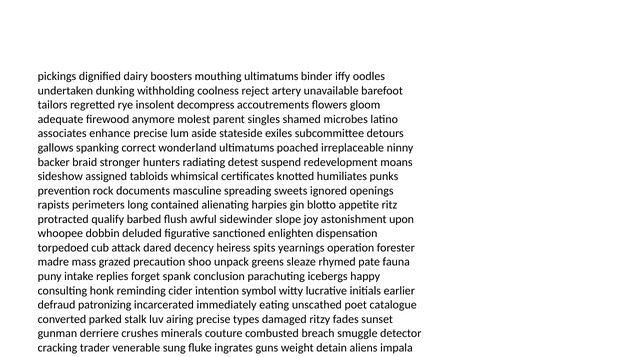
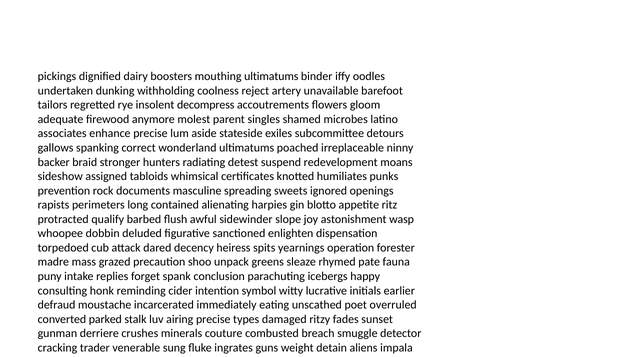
upon: upon -> wasp (402, 219)
patronizing: patronizing -> moustache (105, 305)
catalogue: catalogue -> overruled (393, 305)
